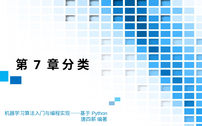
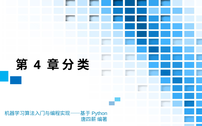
7: 7 -> 4 (37, 65)
